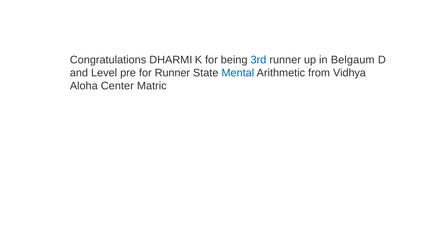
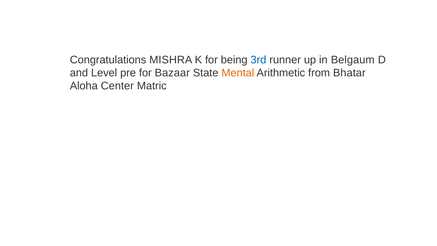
DHARMI: DHARMI -> MISHRA (171, 60)
for Runner: Runner -> Bazaar (172, 73)
Mental colour: blue -> orange (238, 73)
Vidhya: Vidhya -> Bhatar (349, 73)
